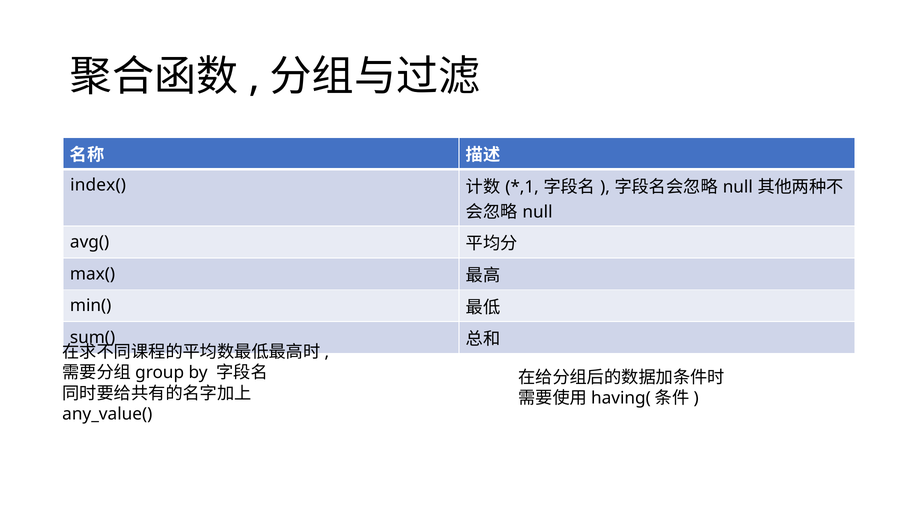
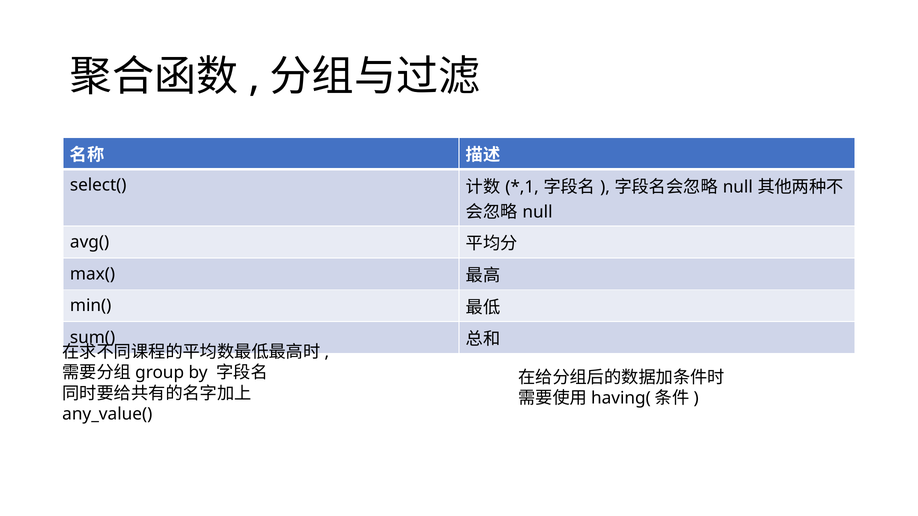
index(: index( -> select( (98, 185)
